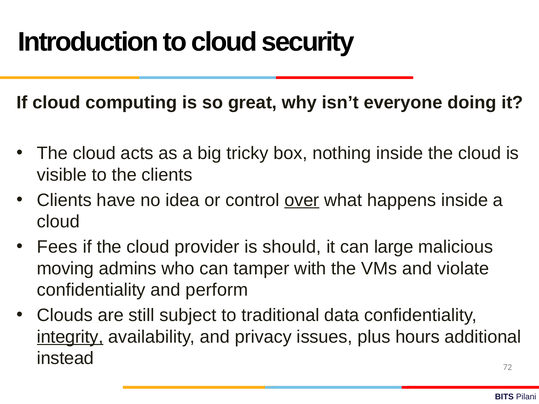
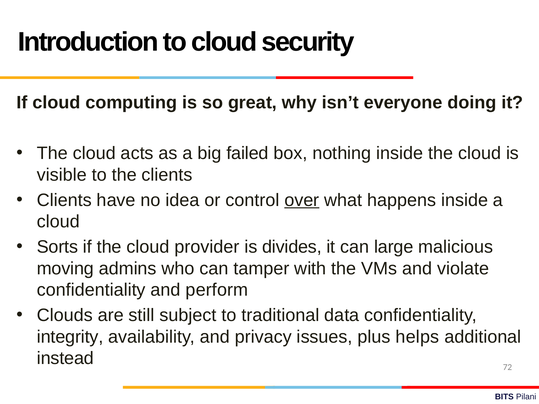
tricky: tricky -> failed (248, 153)
Fees: Fees -> Sorts (57, 247)
should: should -> divides (292, 247)
integrity underline: present -> none (70, 337)
hours: hours -> helps (417, 337)
